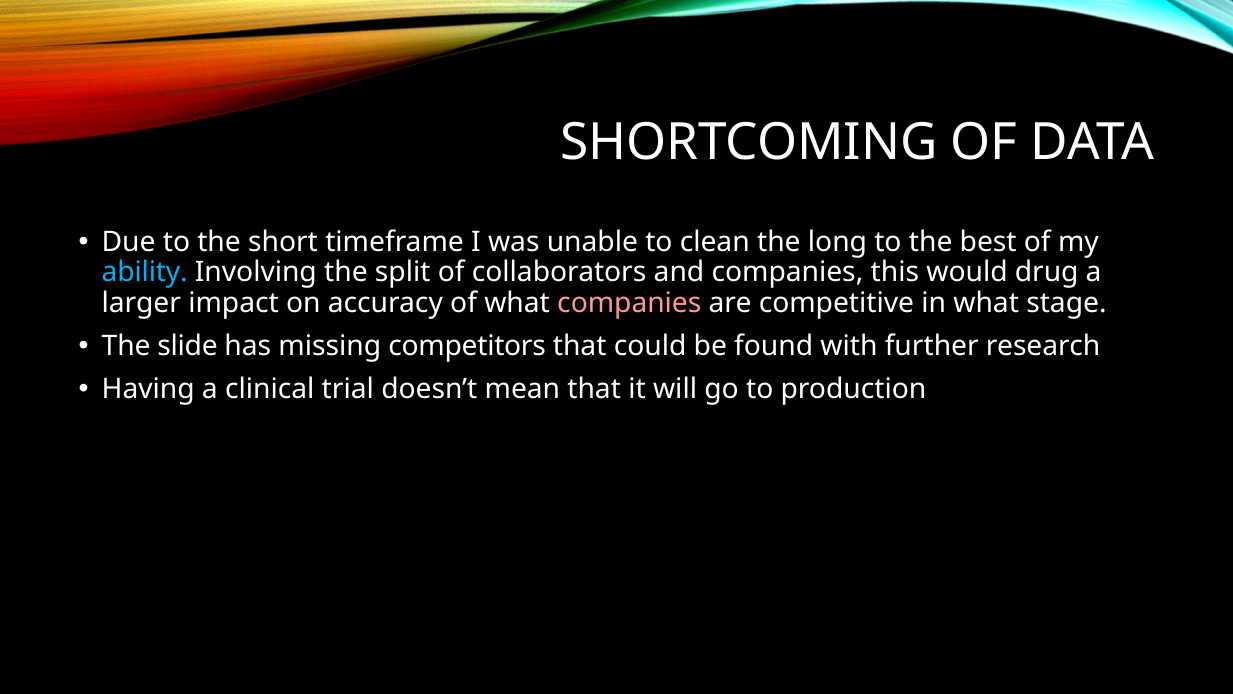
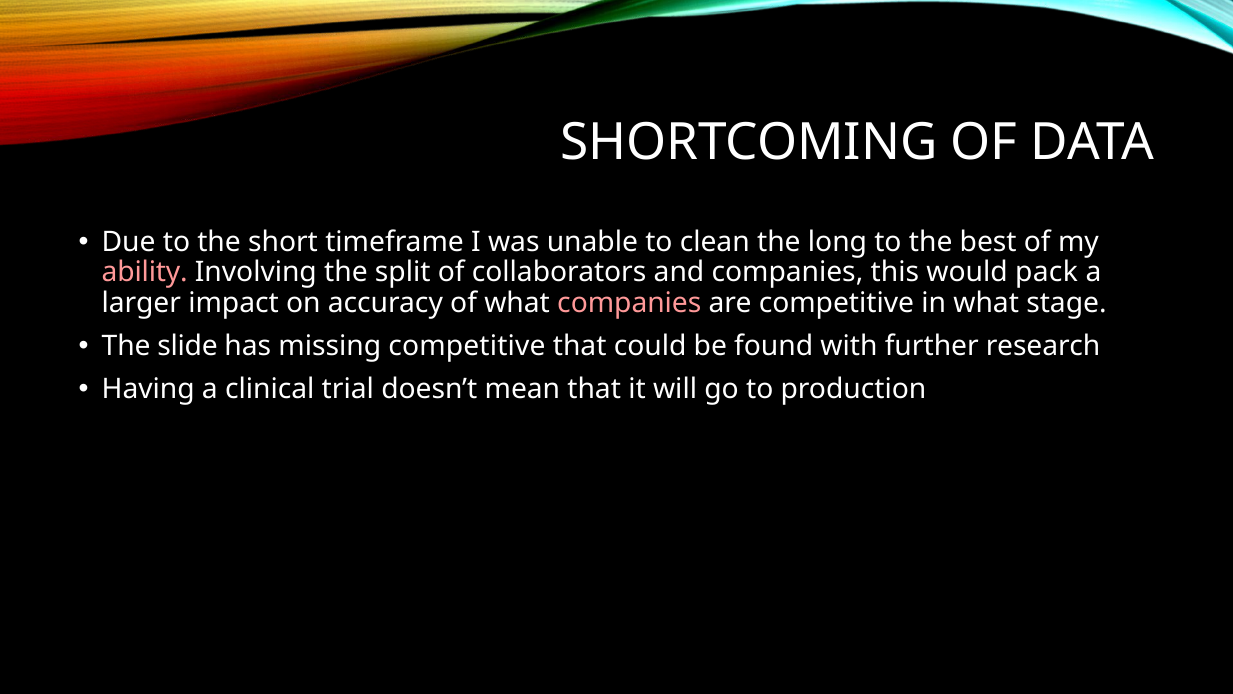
ability colour: light blue -> pink (145, 272)
drug: drug -> pack (1047, 272)
missing competitors: competitors -> competitive (467, 346)
